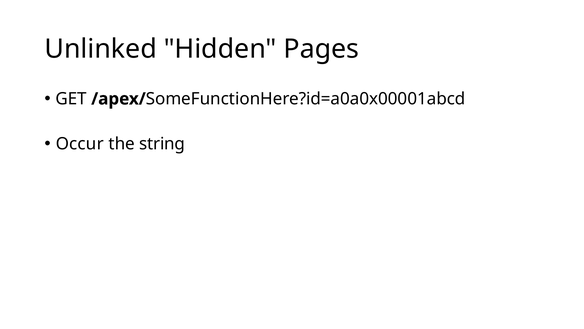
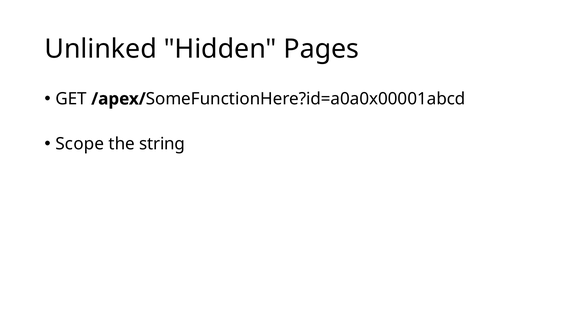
Occur: Occur -> Scope (80, 144)
